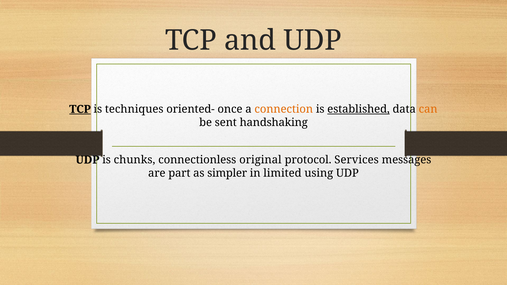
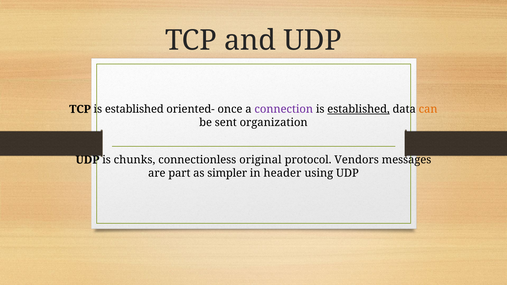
TCP underline: present -> none (80, 109)
techniques: techniques -> established (134, 109)
connection colour: orange -> purple (284, 109)
handshaking: handshaking -> organization (274, 123)
Services: Services -> Vendors (357, 160)
limited: limited -> header (282, 173)
